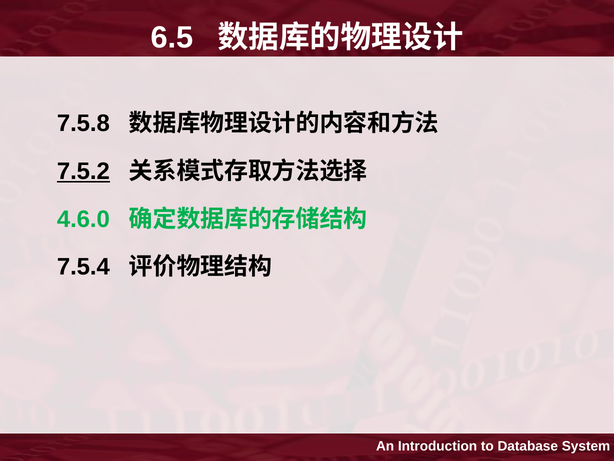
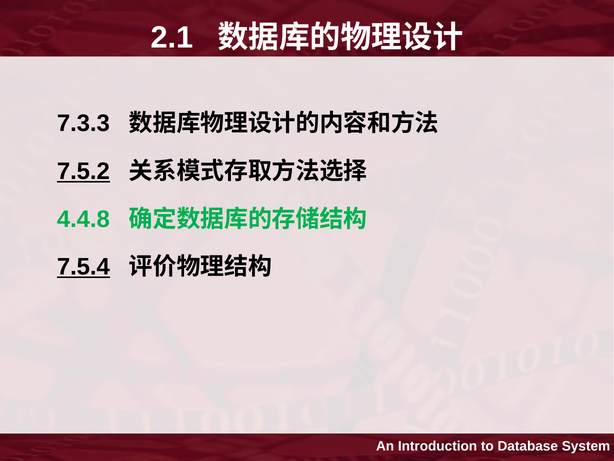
6.5: 6.5 -> 2.1 (172, 38)
7.5.8: 7.5.8 -> 7.3.3 (83, 123)
4.6.0: 4.6.0 -> 4.4.8 (83, 219)
7.5.4 underline: none -> present (83, 267)
